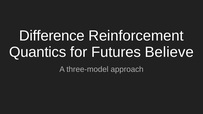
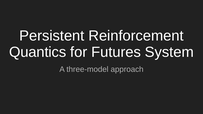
Difference: Difference -> Persistent (52, 36)
Believe: Believe -> System (169, 52)
